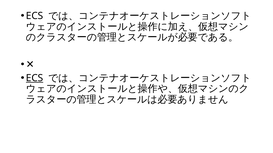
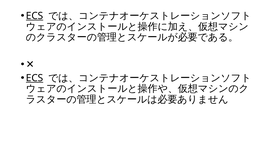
ECS underline: none -> present (35, 16)
